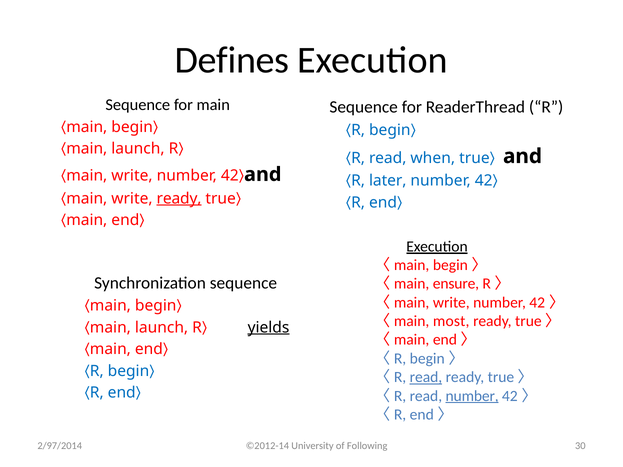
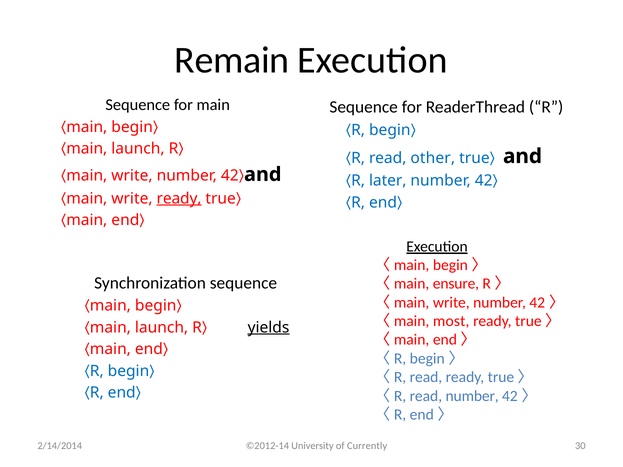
Defines: Defines -> Remain (232, 60)
when: when -> other (433, 158)
read underline: present -> none (426, 377)
number underline: present -> none (472, 396)
2/97/2014: 2/97/2014 -> 2/14/2014 (60, 446)
Following: Following -> Currently (367, 446)
